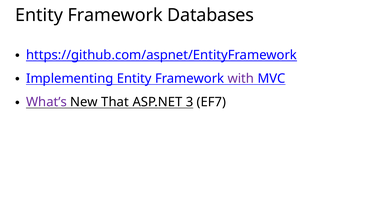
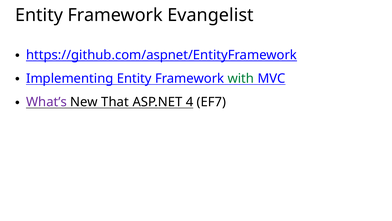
Databases: Databases -> Evangelist (211, 15)
with colour: purple -> green (241, 78)
3: 3 -> 4 (190, 102)
